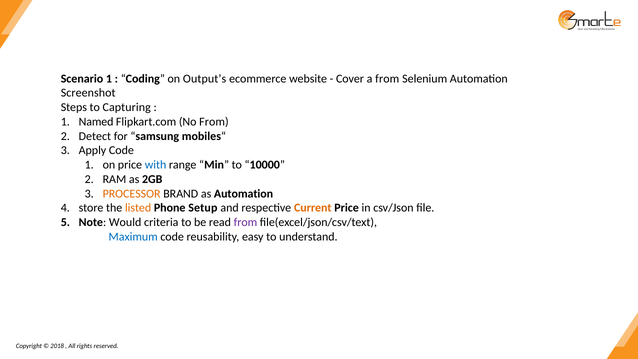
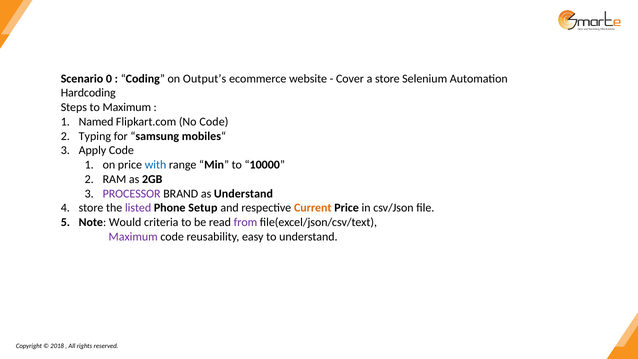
Scenario 1: 1 -> 0 (109, 79)
a from: from -> store (387, 79)
Screenshot: Screenshot -> Hardcoding (88, 93)
to Capturing: Capturing -> Maximum (127, 107)
No From: From -> Code (214, 122)
Detect: Detect -> Typing (95, 136)
PROCESSOR colour: orange -> purple (132, 193)
as Automation: Automation -> Understand (243, 193)
listed colour: orange -> purple (138, 208)
Maximum colour: blue -> purple (133, 237)
